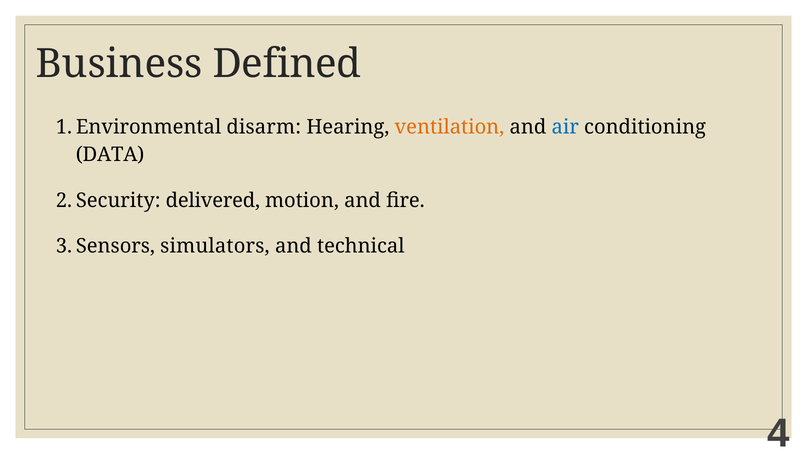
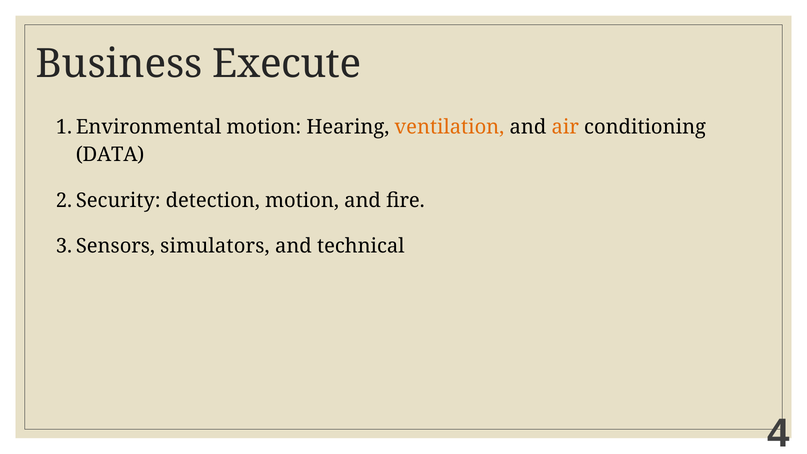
Defined: Defined -> Execute (287, 64)
disarm: disarm -> motion (264, 127)
air colour: blue -> orange (565, 127)
delivered: delivered -> detection (213, 200)
